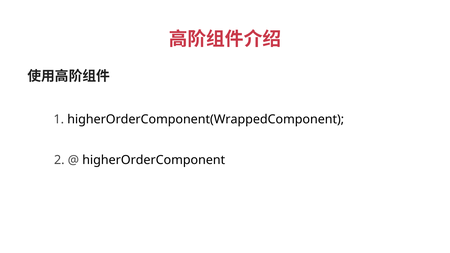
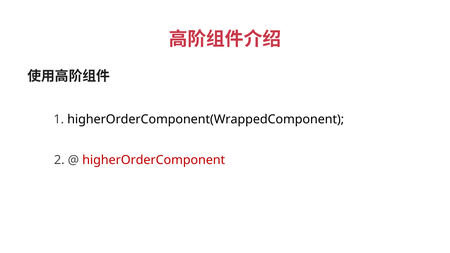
higherOrderComponent colour: black -> red (154, 160)
